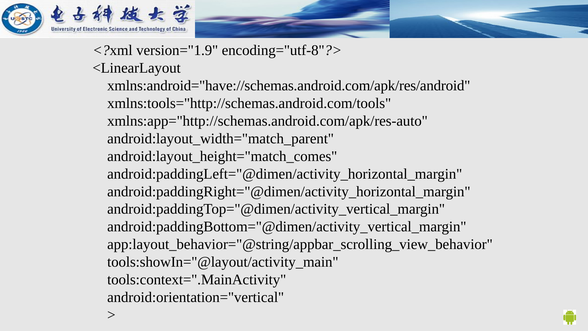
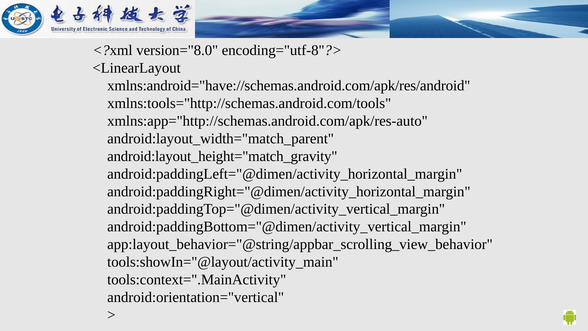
version="1.9: version="1.9 -> version="8.0 (177, 50)
android:layout_height="match_comes: android:layout_height="match_comes -> android:layout_height="match_gravity (222, 156)
